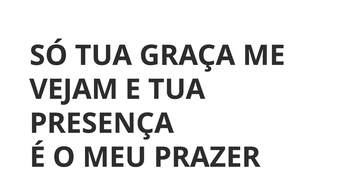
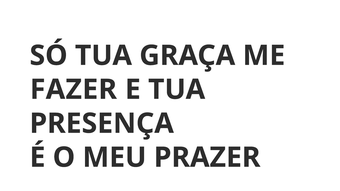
VEJAM: VEJAM -> FAZER (73, 90)
